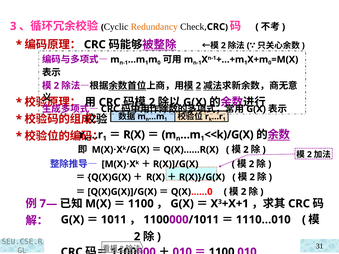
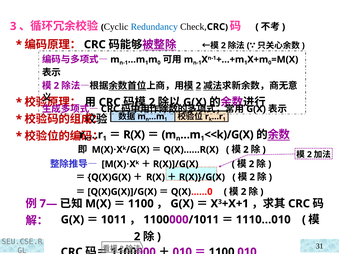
Redundancy colour: orange -> blue (154, 27)
